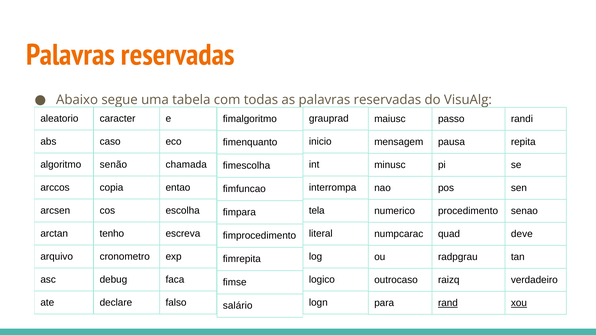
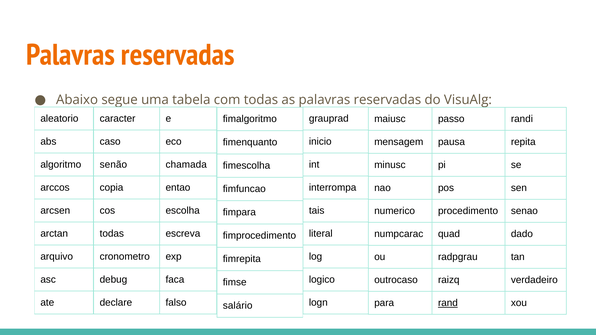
tela: tela -> tais (317, 211)
tenho: tenho -> todas (112, 234)
deve: deve -> dado (522, 234)
xou underline: present -> none (519, 303)
